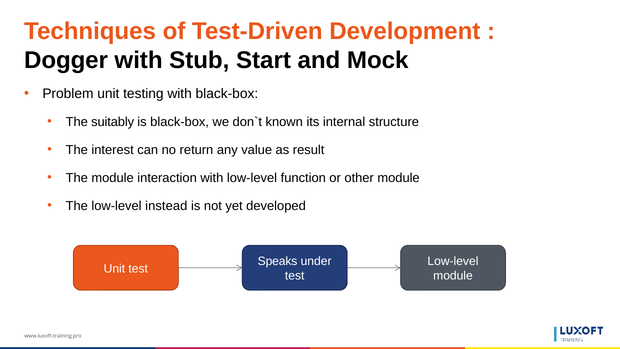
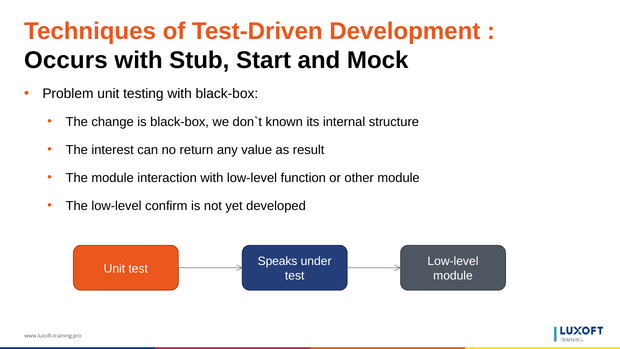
Dogger: Dogger -> Occurs (66, 60)
suitably: suitably -> change (113, 122)
instead: instead -> confirm (166, 206)
